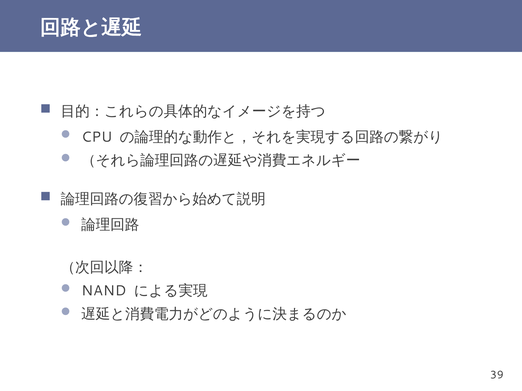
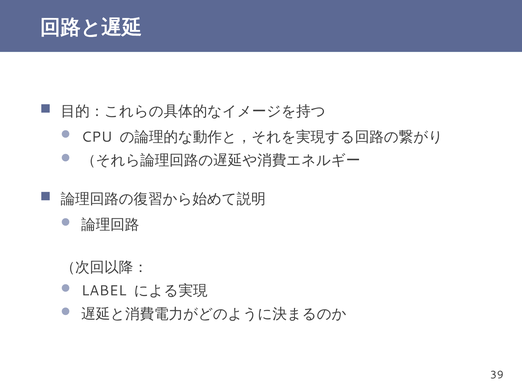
NAND: NAND -> LABEL (104, 291)
